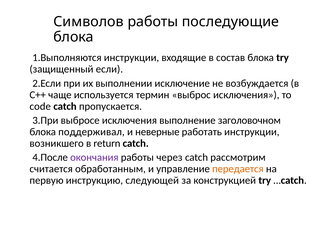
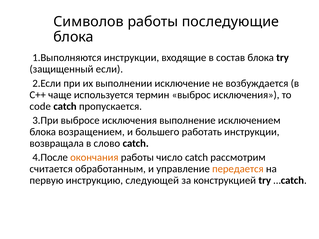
заголовочном: заголовочном -> исключением (249, 121)
поддерживал: поддерживал -> возращением (91, 132)
неверные: неверные -> большего (157, 132)
возникшего: возникшего -> возвращала (57, 143)
return: return -> слово (107, 143)
окончания colour: purple -> orange (94, 158)
через: через -> число (169, 158)
